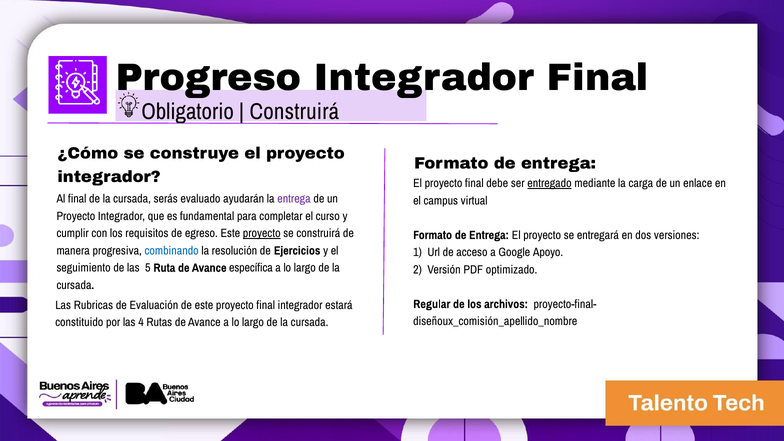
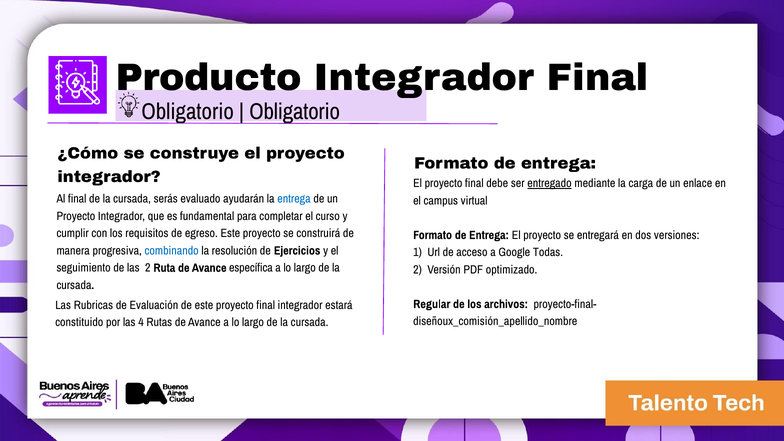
Progreso: Progreso -> Producto (209, 78)
Construirá: Construirá -> Obligatorio (295, 112)
entrega colour: purple -> blue (294, 199)
proyecto underline: present -> none (262, 233)
Apoyo: Apoyo -> Todas (548, 252)
las 5: 5 -> 2 (148, 268)
